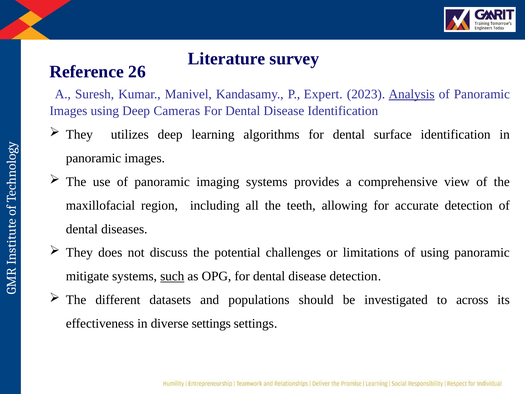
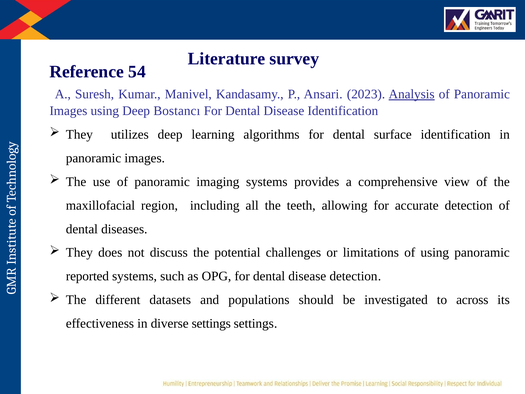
26: 26 -> 54 (137, 72)
Expert: Expert -> Ansari (323, 94)
Cameras: Cameras -> Bostancı (177, 111)
mitigate: mitigate -> reported (87, 276)
such underline: present -> none (172, 276)
